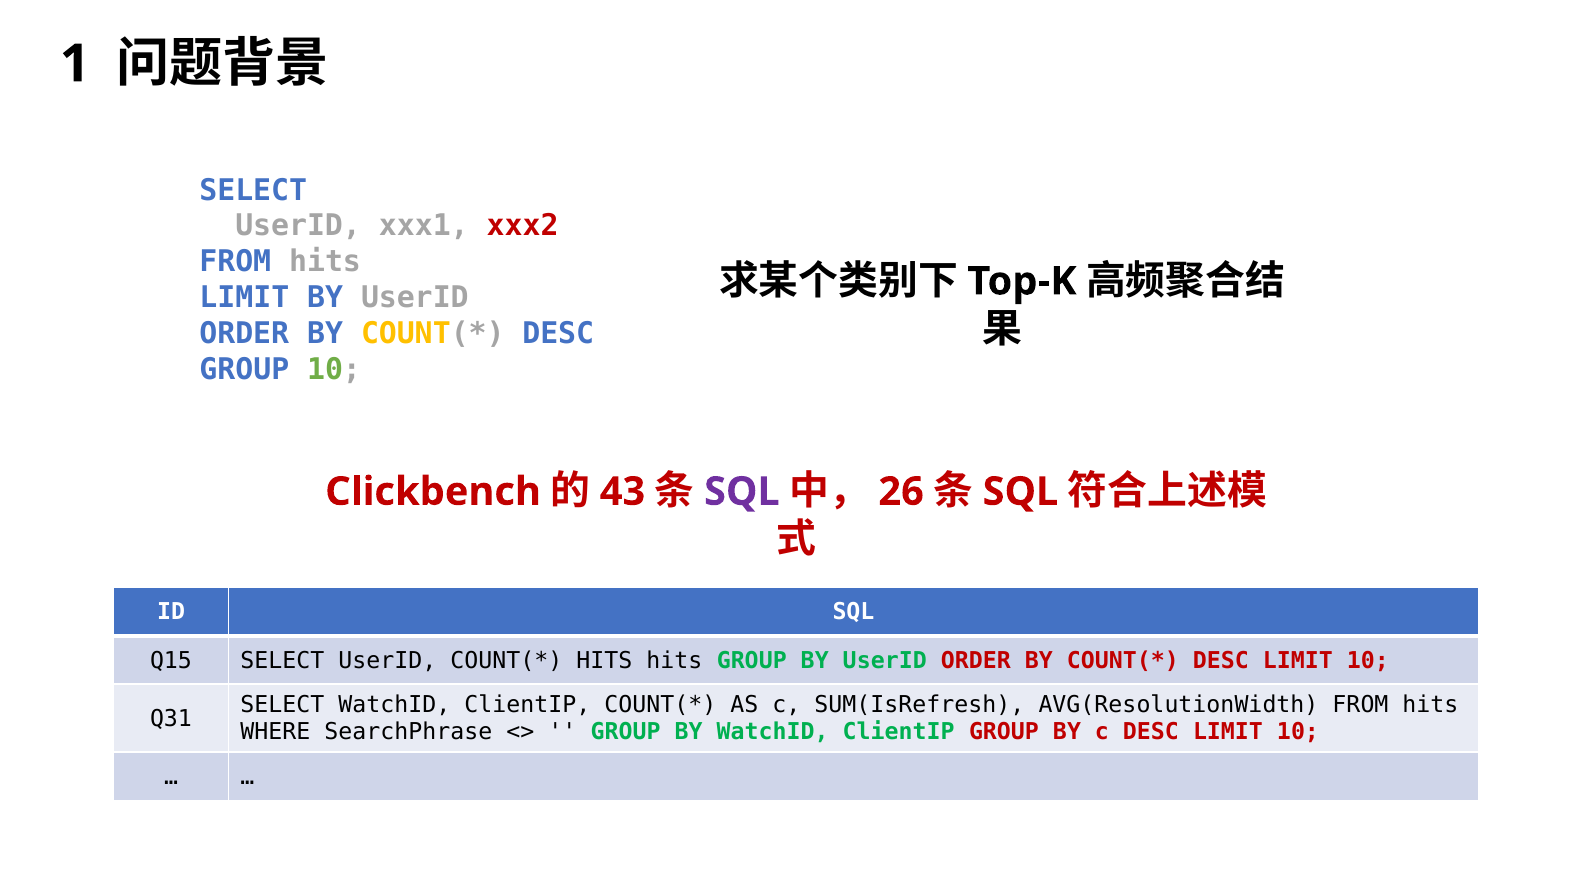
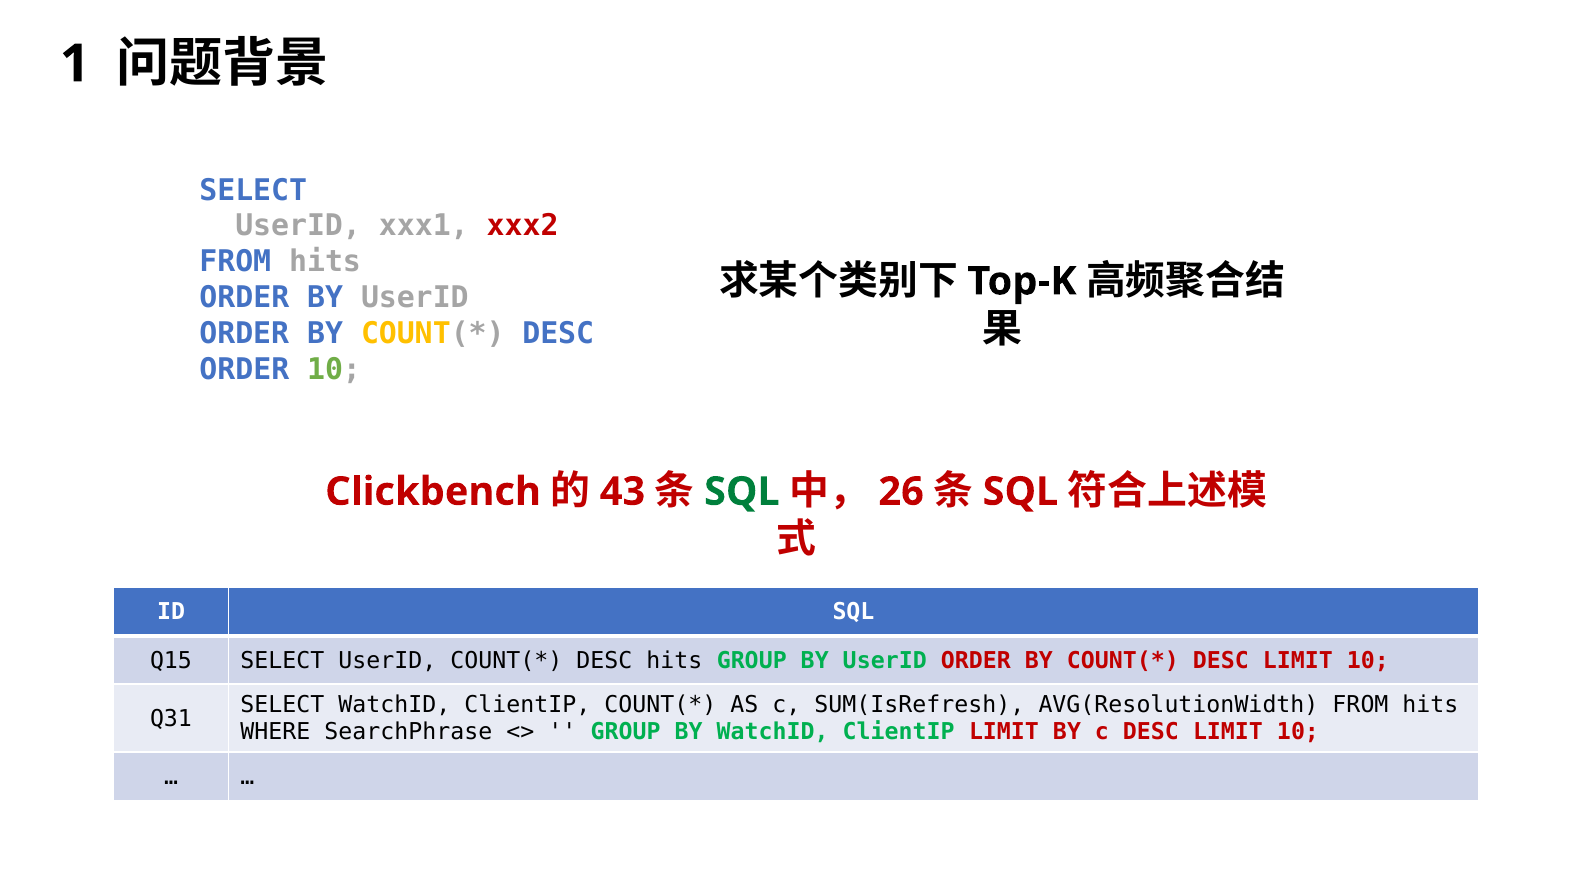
LIMIT: LIMIT -> ORDER (244, 298)
GROUP: GROUP -> ORDER (244, 370)
SQL colour: purple -> green (742, 492)
HITS: HITS -> DESC (604, 661)
ClientIP GROUP: GROUP -> LIMIT (1004, 732)
